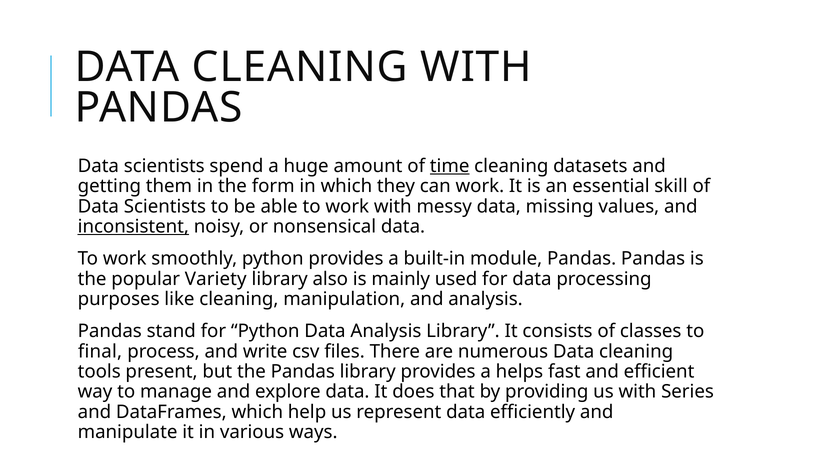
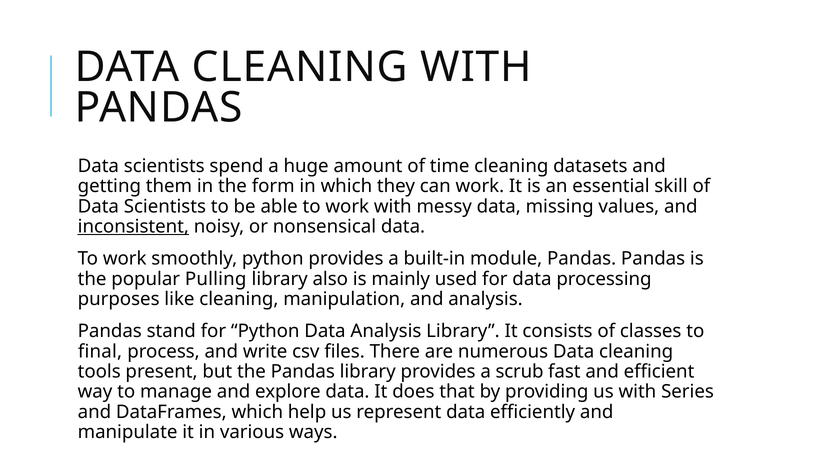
time underline: present -> none (450, 166)
Variety: Variety -> Pulling (216, 279)
helps: helps -> scrub (520, 372)
